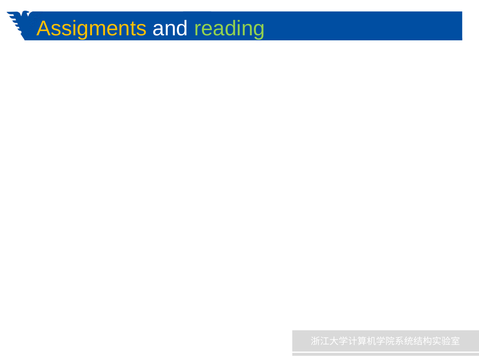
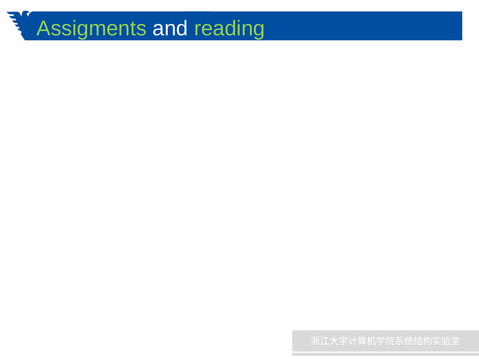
Assigments colour: yellow -> light green (92, 29)
